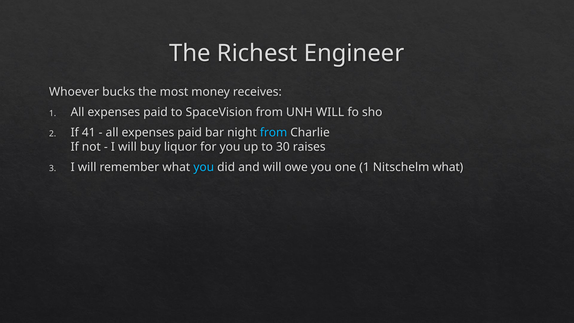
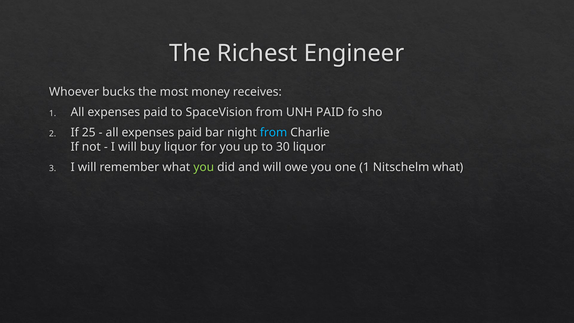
UNH WILL: WILL -> PAID (330, 112)
41: 41 -> 25 (89, 132)
30 raises: raises -> liquor (309, 147)
you colour: light blue -> light green (204, 167)
